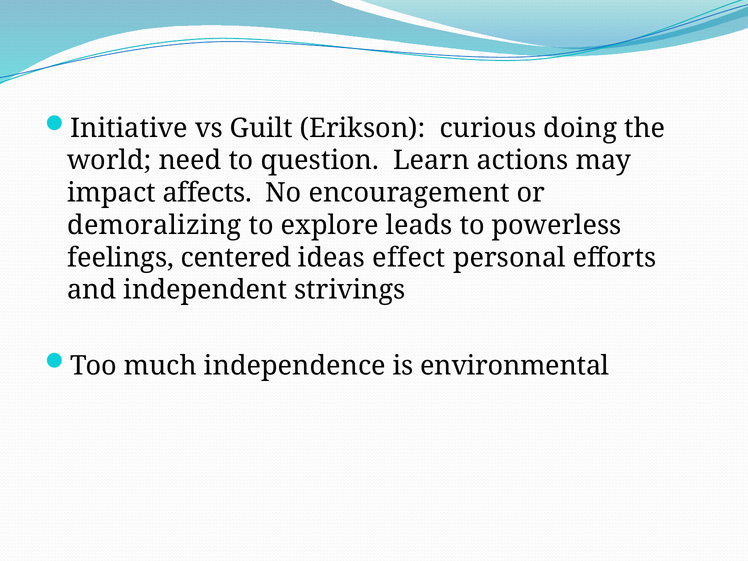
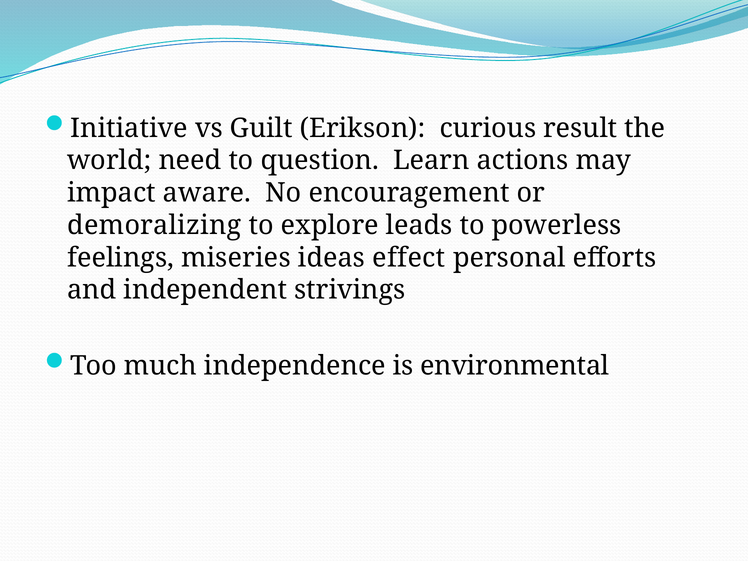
doing: doing -> result (580, 128)
affects: affects -> aware (207, 193)
centered: centered -> miseries (236, 258)
